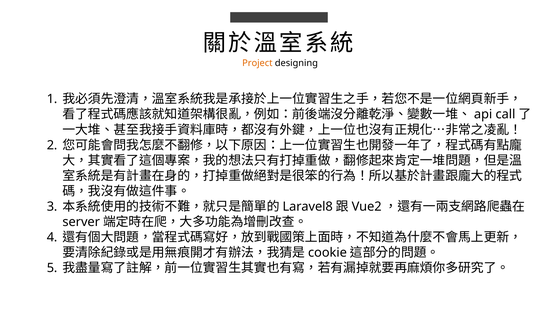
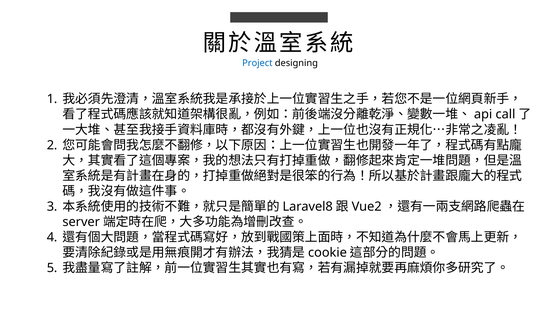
Project colour: orange -> blue (257, 63)
